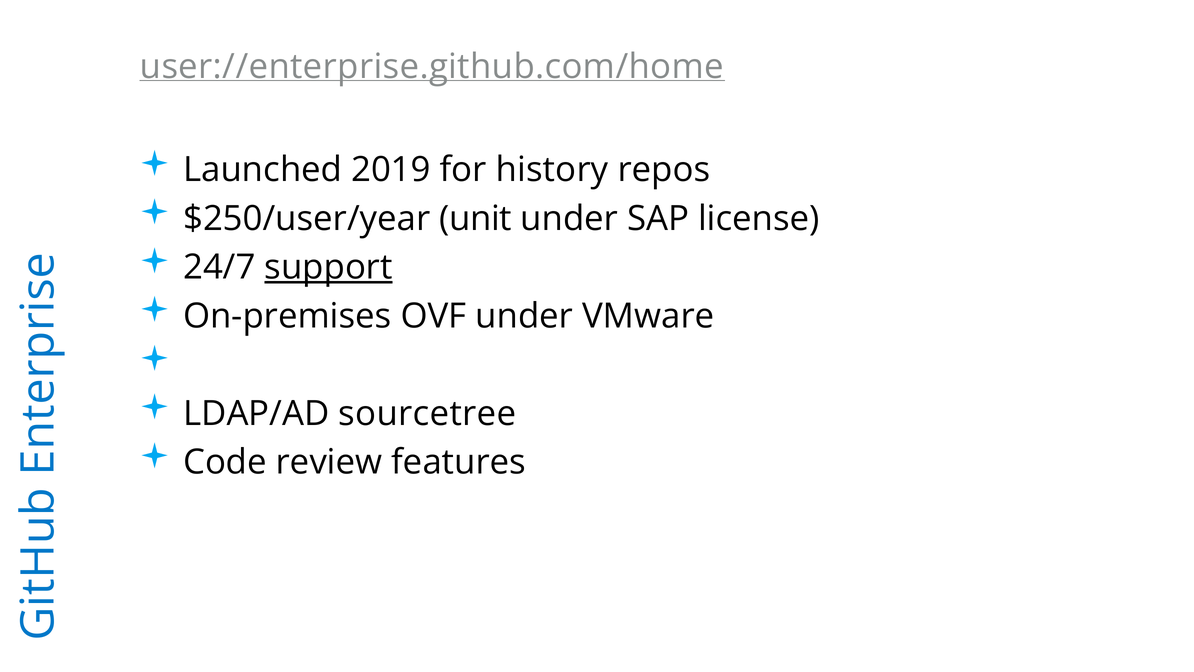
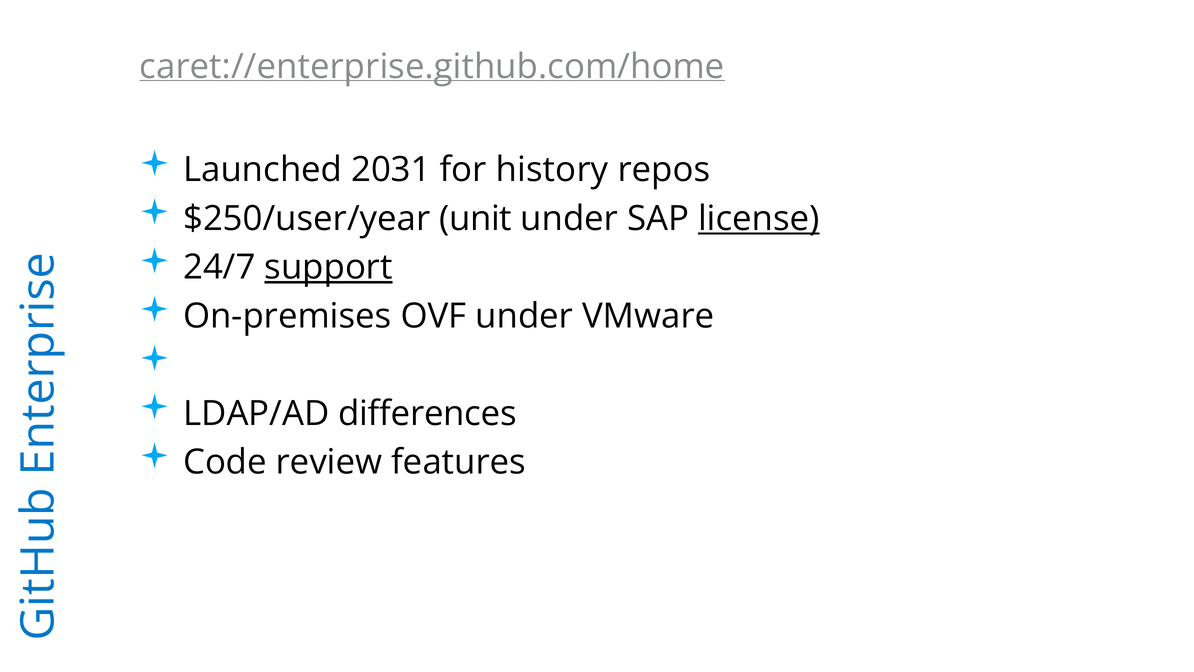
user://enterprise.github.com/home: user://enterprise.github.com/home -> caret://enterprise.github.com/home (432, 67)
2019: 2019 -> 2031 (391, 170)
license underline: none -> present (759, 218)
sourcetree: sourcetree -> differences (428, 413)
